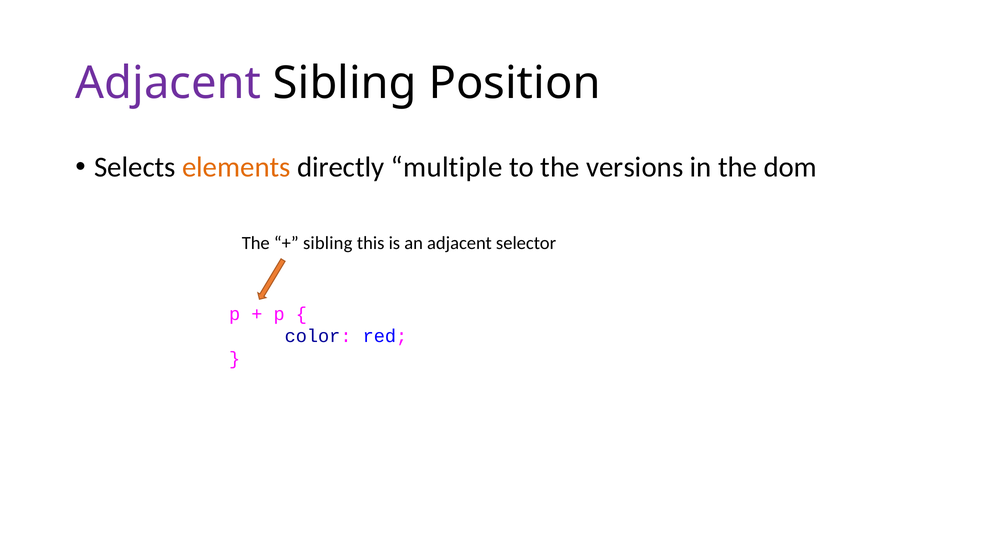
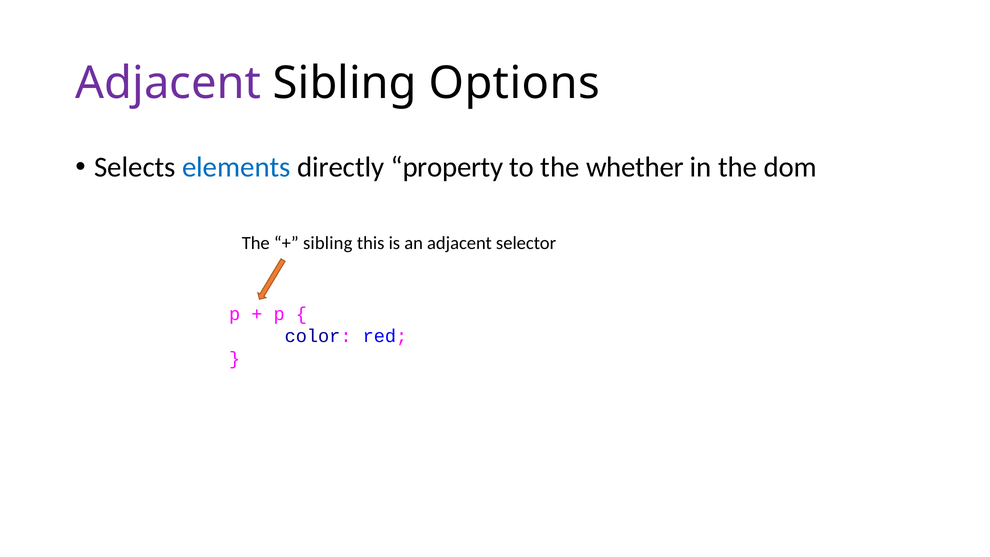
Position: Position -> Options (514, 83)
elements colour: orange -> blue (236, 167)
multiple: multiple -> property (447, 167)
versions: versions -> whether (635, 167)
